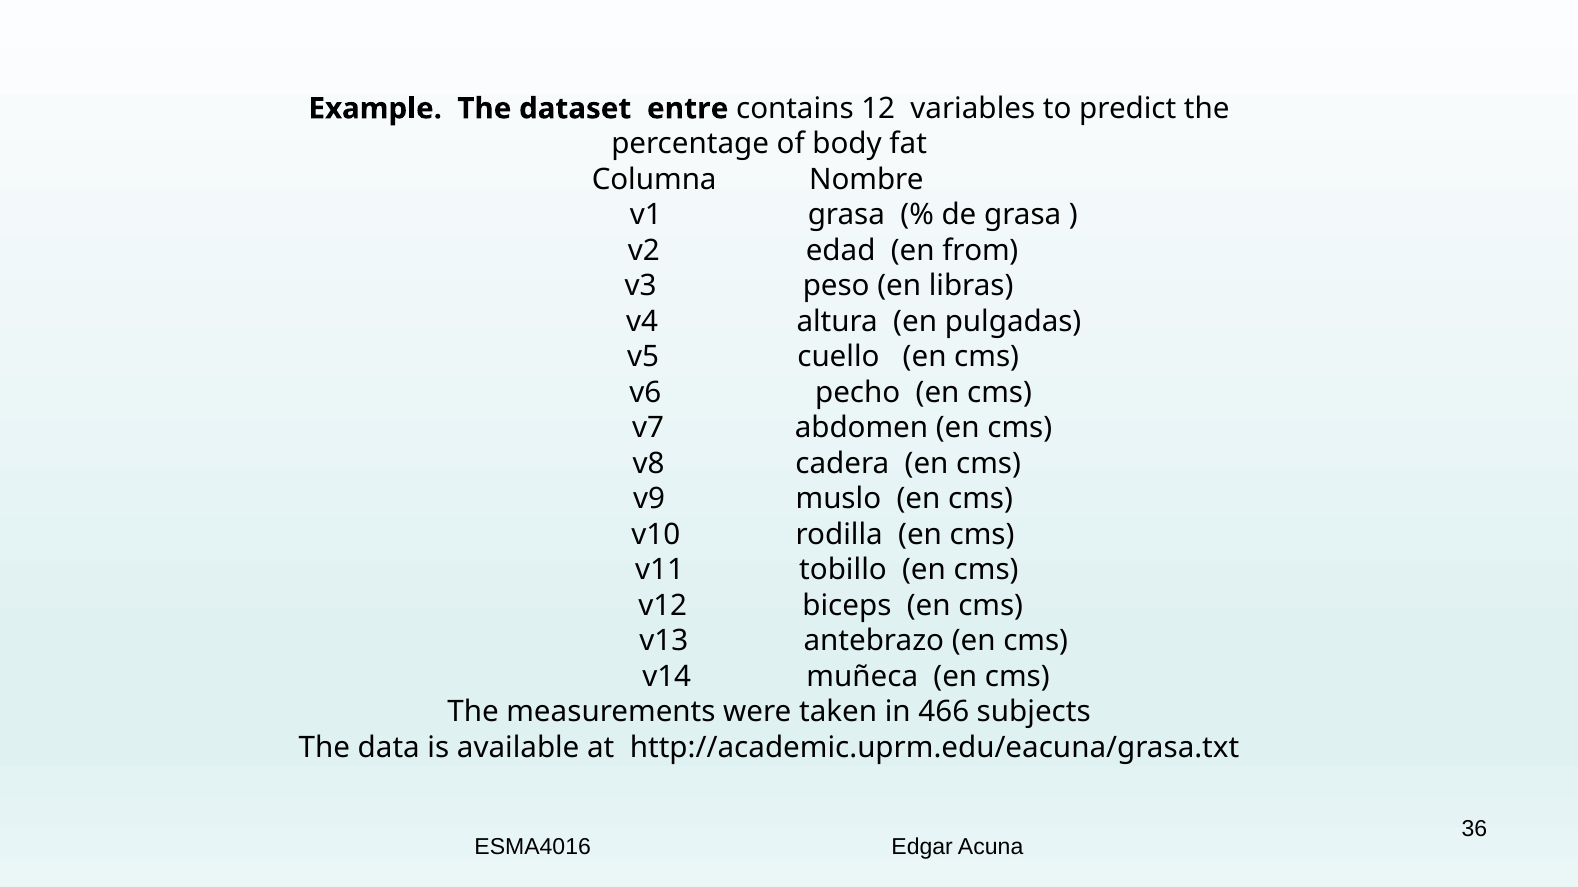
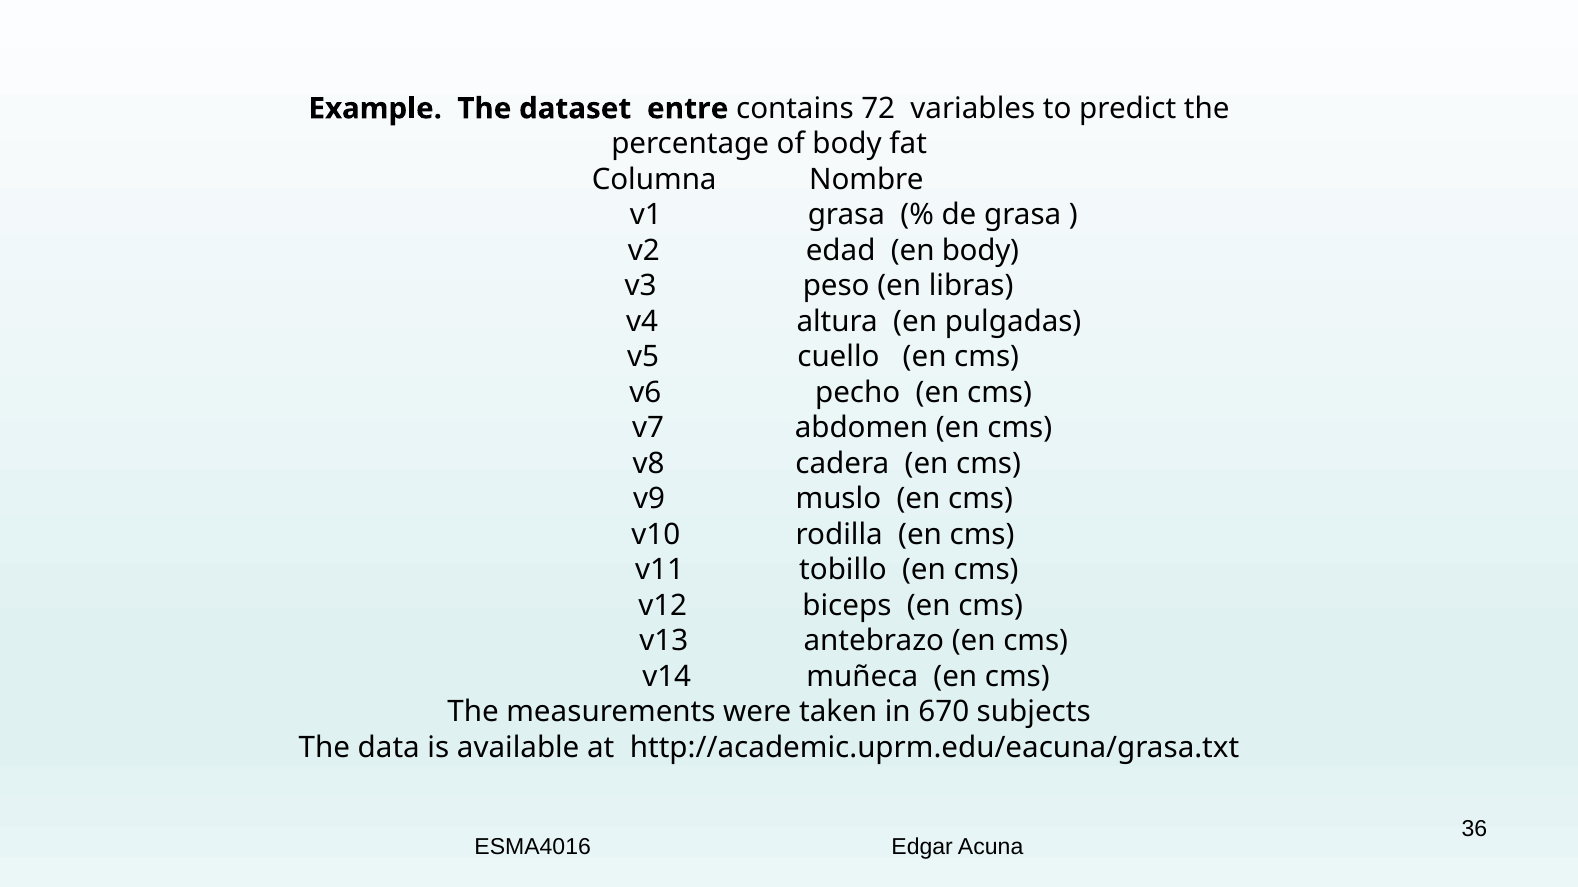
12: 12 -> 72 (878, 109)
en from: from -> body (980, 251)
466: 466 -> 670 (944, 712)
